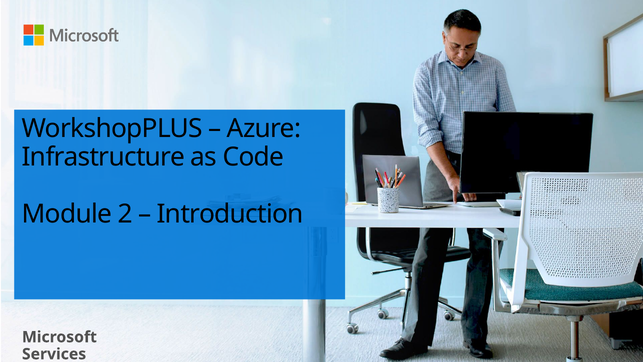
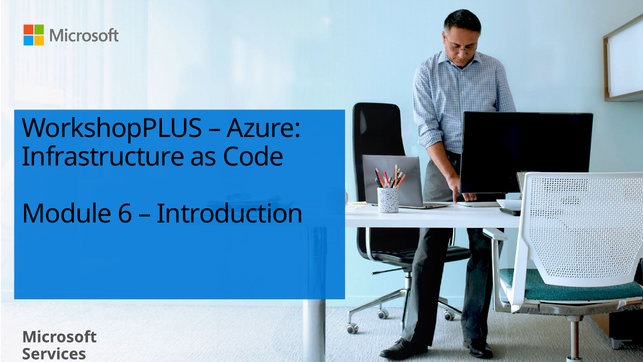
2: 2 -> 6 (125, 214)
